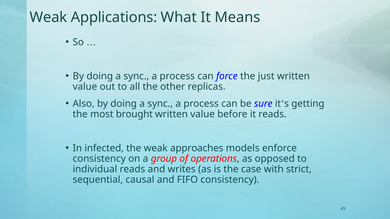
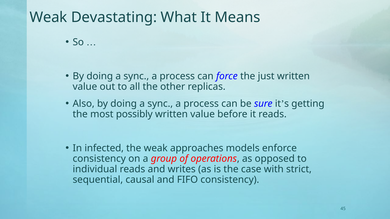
Applications: Applications -> Devastating (114, 17)
brought: brought -> possibly (134, 114)
